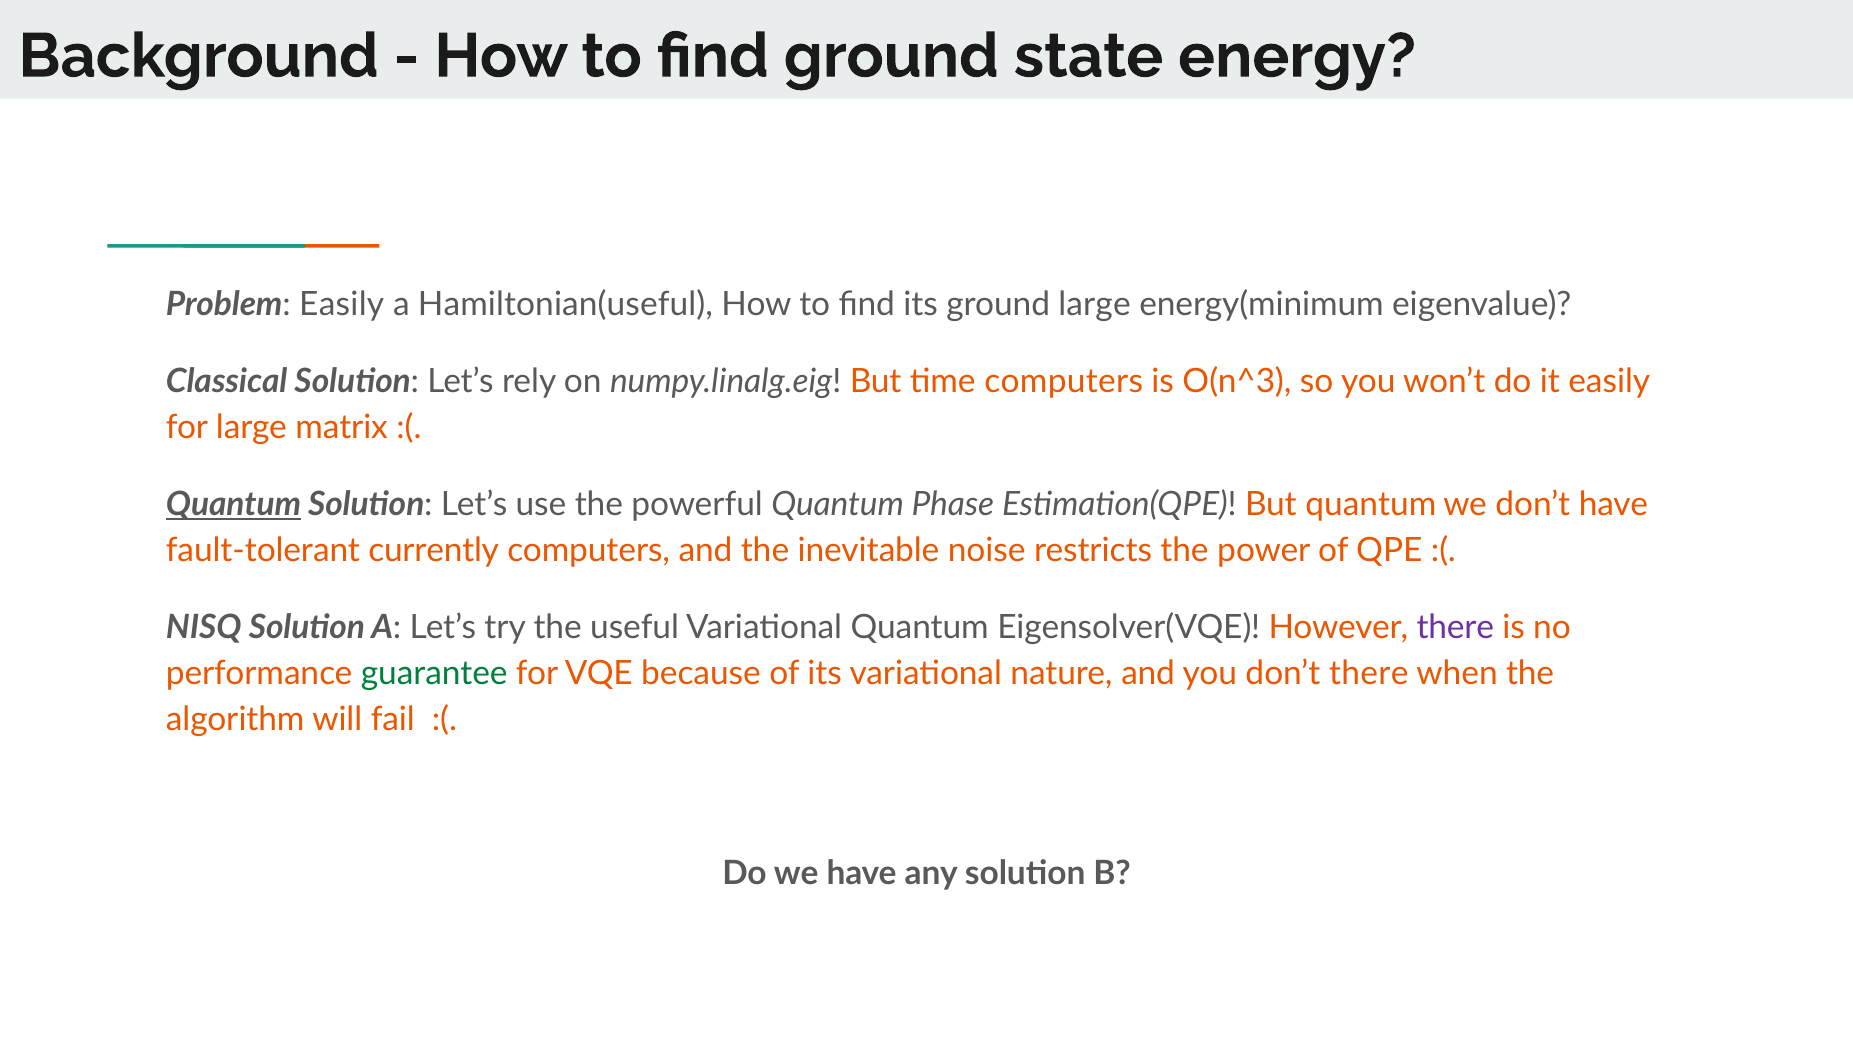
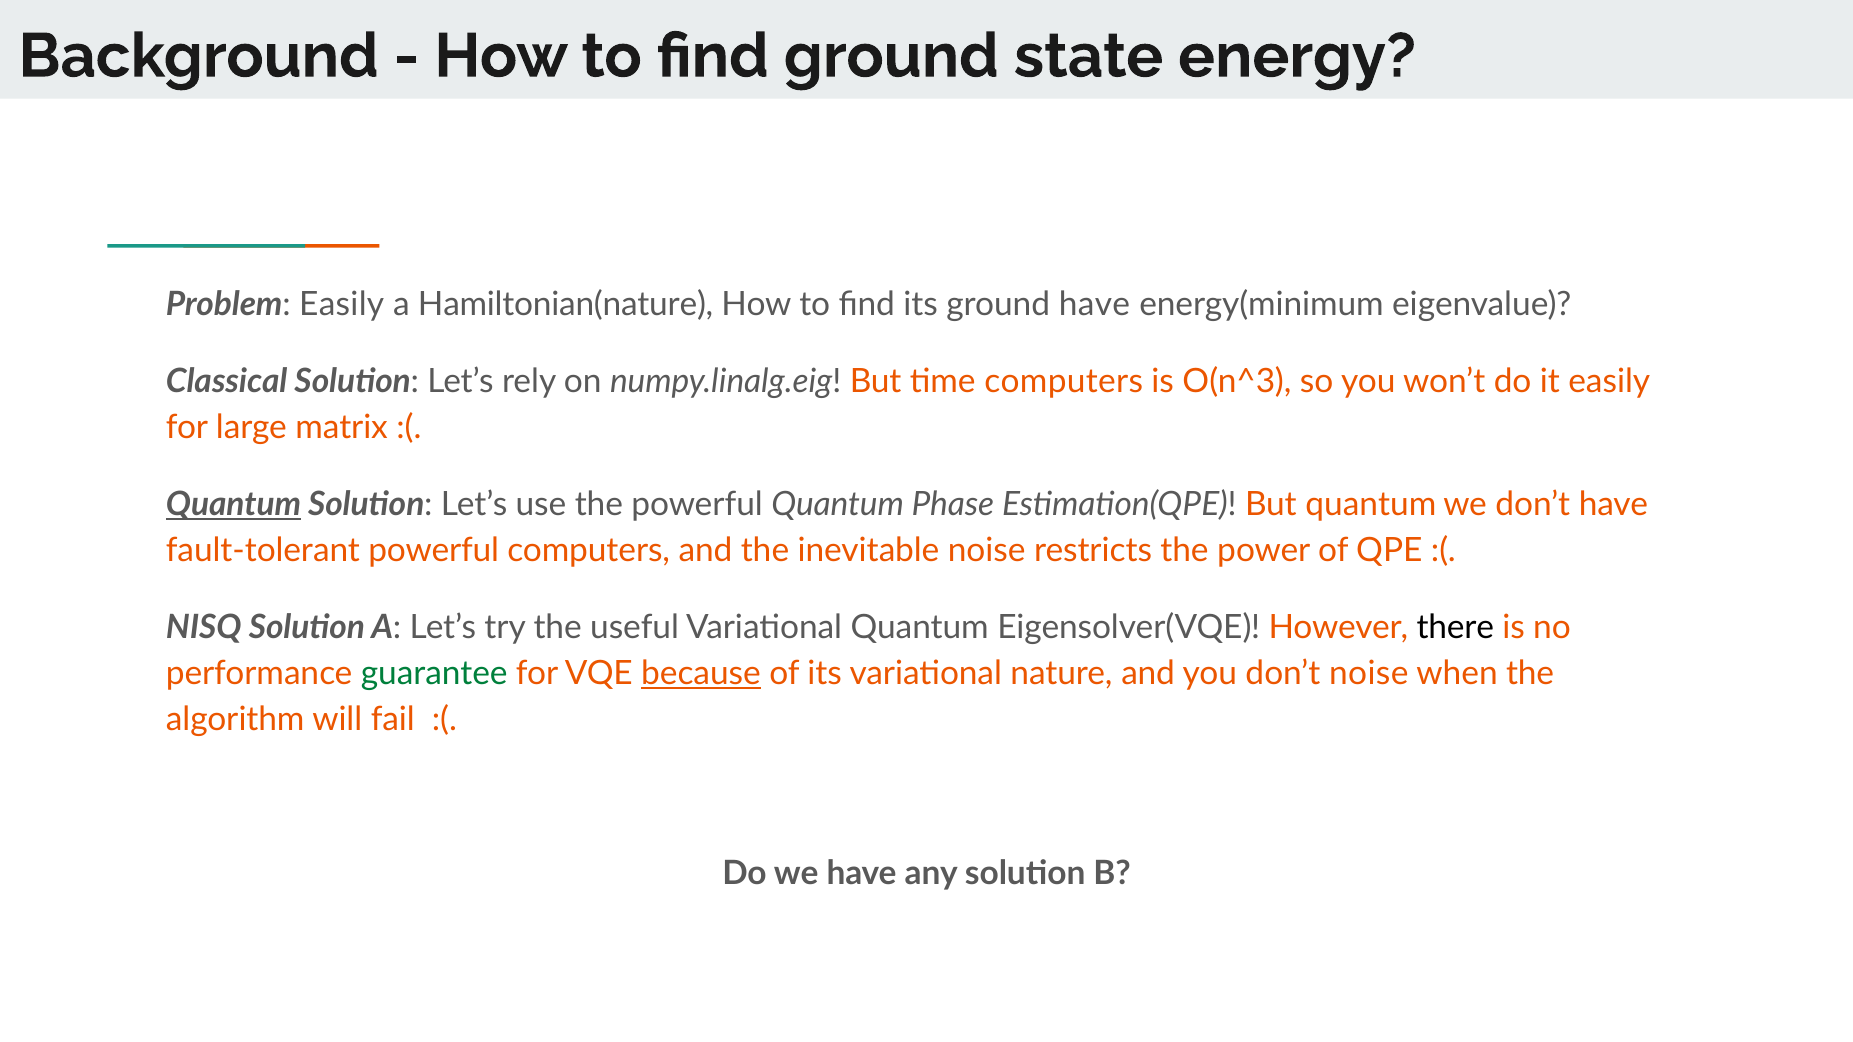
Hamiltonian(useful: Hamiltonian(useful -> Hamiltonian(nature (566, 304)
ground large: large -> have (1094, 304)
fault-tolerant currently: currently -> powerful (434, 551)
there colour: purple -> black (1455, 628)
because underline: none -> present (701, 674)
don’t there: there -> noise (1369, 674)
